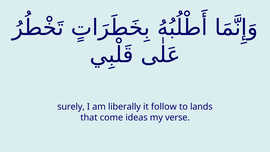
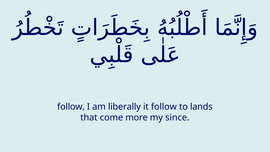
surely: surely -> follow (71, 107)
ideas: ideas -> more (137, 117)
verse: verse -> since (177, 117)
